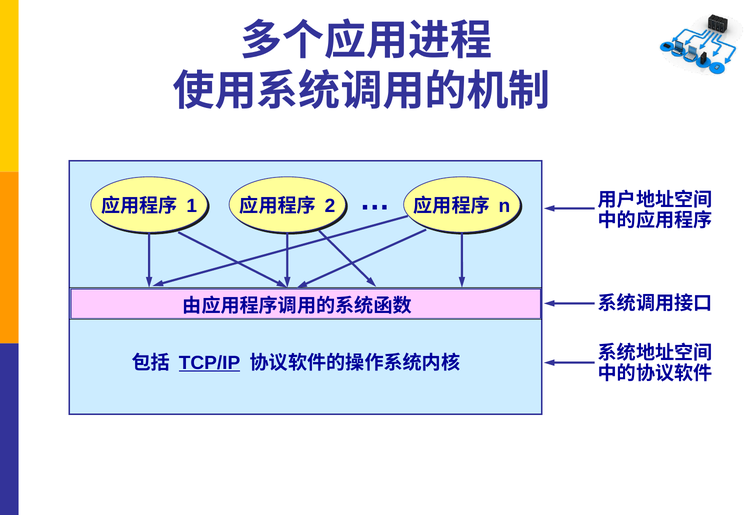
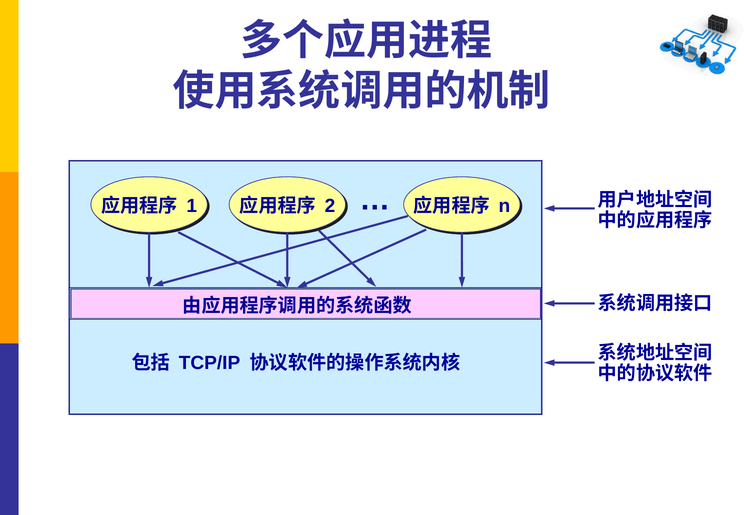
TCP/IP underline: present -> none (209, 363)
